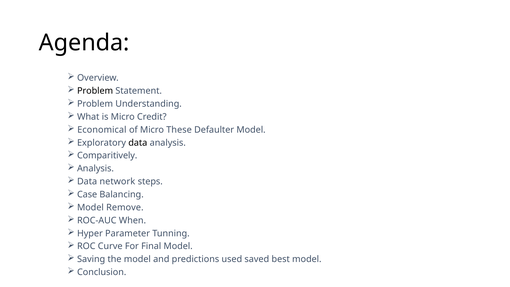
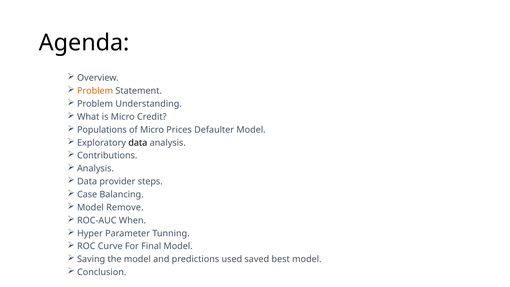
Problem colour: black -> orange (95, 91)
Economical: Economical -> Populations (102, 130)
These: These -> Prices (179, 130)
Comparitively: Comparitively -> Contributions (107, 156)
network: network -> provider (117, 182)
